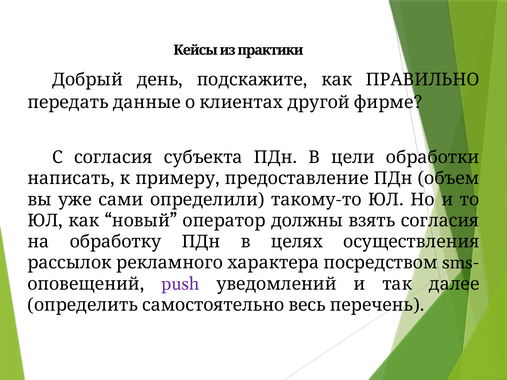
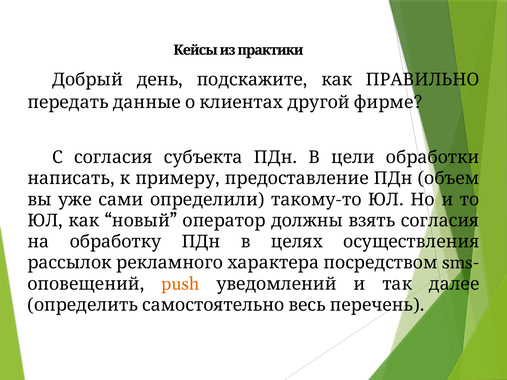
push colour: purple -> orange (180, 284)
